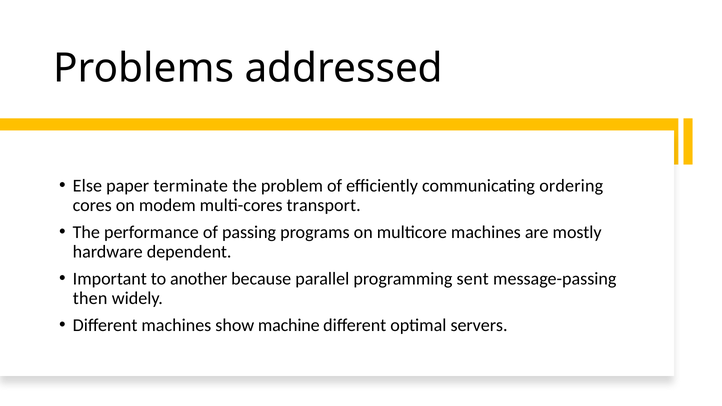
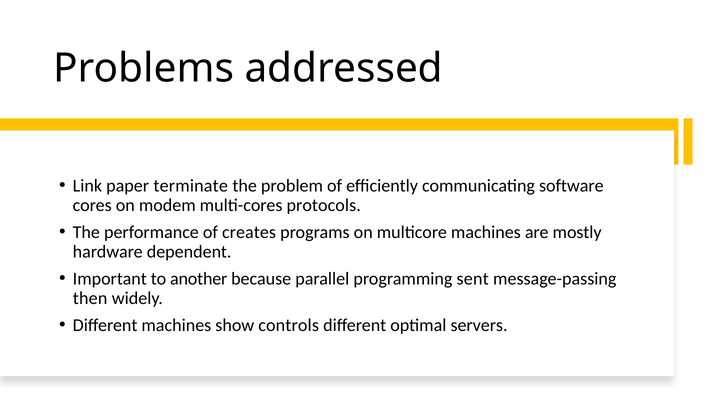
Else: Else -> Link (87, 186)
ordering: ordering -> software (571, 186)
transport: transport -> protocols (324, 205)
passing: passing -> creates (249, 232)
machine: machine -> controls (289, 325)
